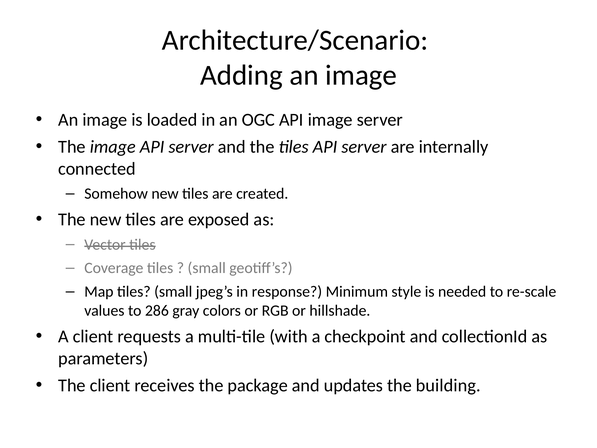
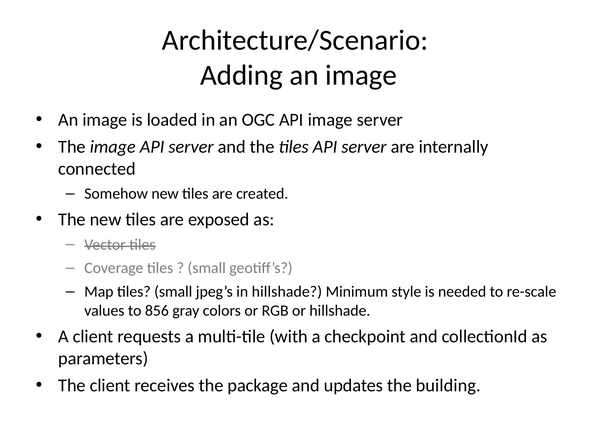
in response: response -> hillshade (287, 291)
286: 286 -> 856 (157, 310)
